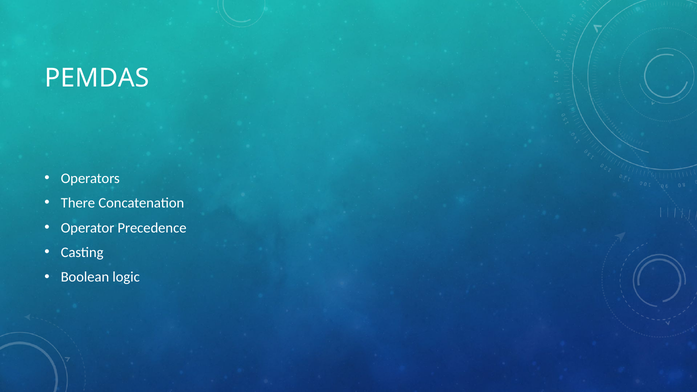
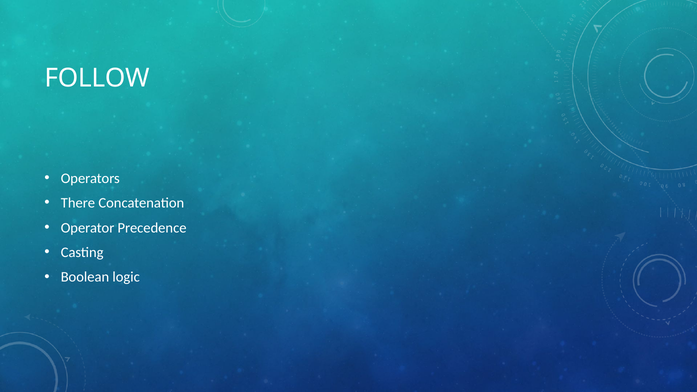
PEMDAS: PEMDAS -> FOLLOW (97, 78)
